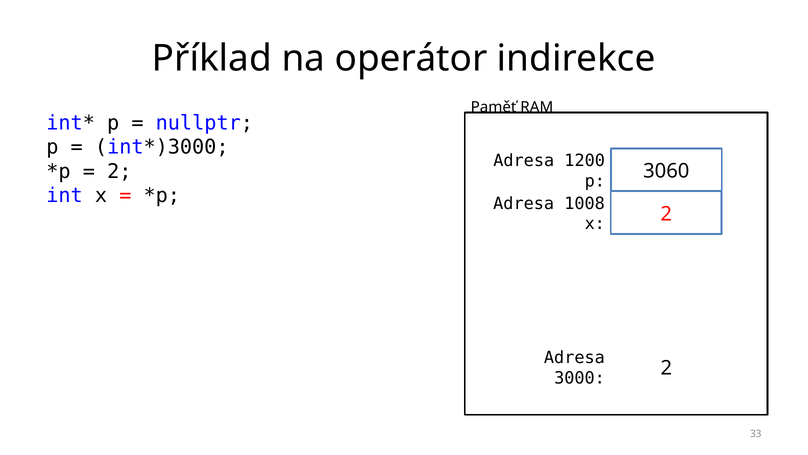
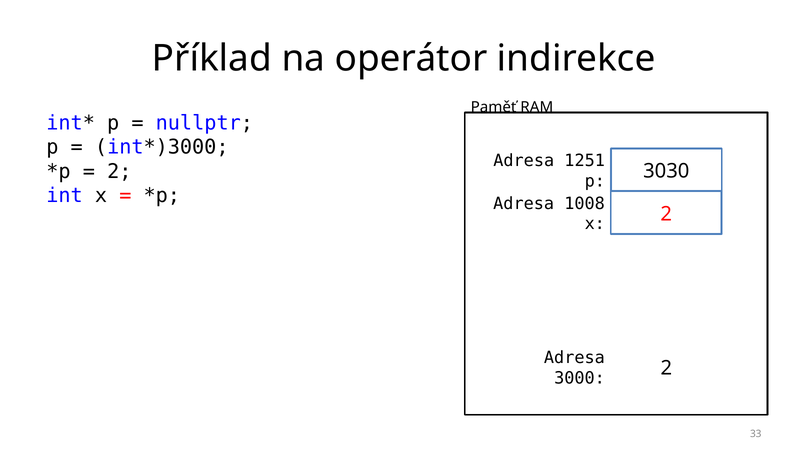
1200: 1200 -> 1251 (585, 161)
3060: 3060 -> 3030 (666, 171)
